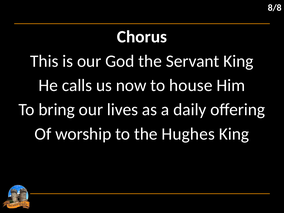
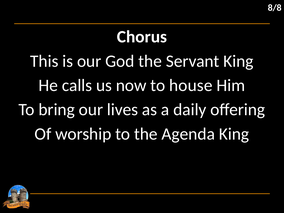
Hughes: Hughes -> Agenda (188, 134)
